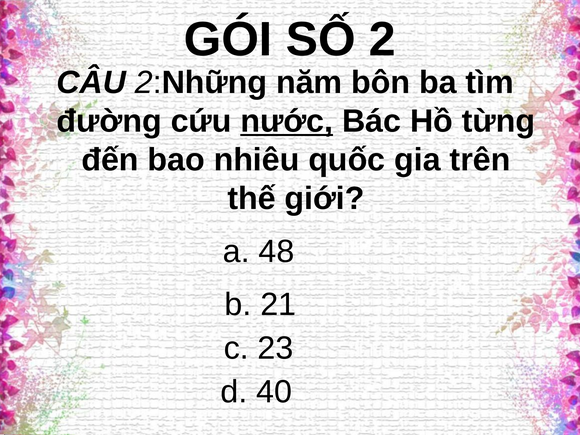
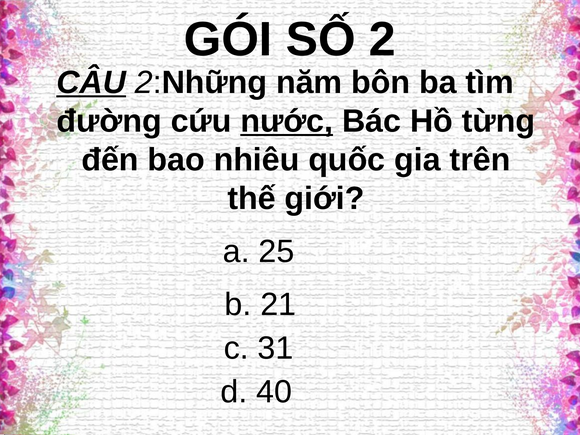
CÂU underline: none -> present (91, 82)
48: 48 -> 25 (276, 252)
23: 23 -> 31 (276, 348)
